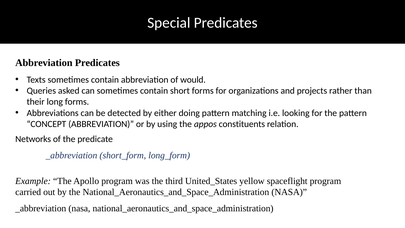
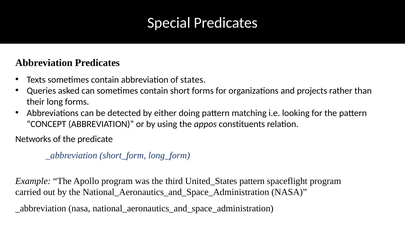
would: would -> states (193, 80)
United_States yellow: yellow -> pattern (252, 181)
